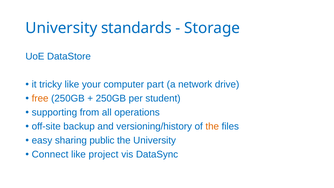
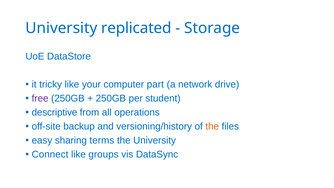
standards: standards -> replicated (136, 28)
free colour: orange -> purple (40, 98)
supporting: supporting -> descriptive (54, 112)
public: public -> terms (102, 140)
project: project -> groups (104, 154)
